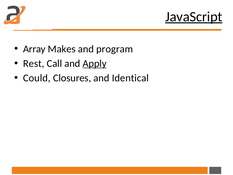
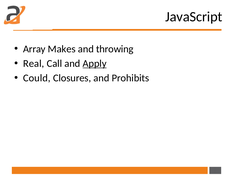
JavaScript underline: present -> none (194, 17)
program: program -> throwing (115, 49)
Rest: Rest -> Real (34, 63)
Identical: Identical -> Prohibits (130, 78)
